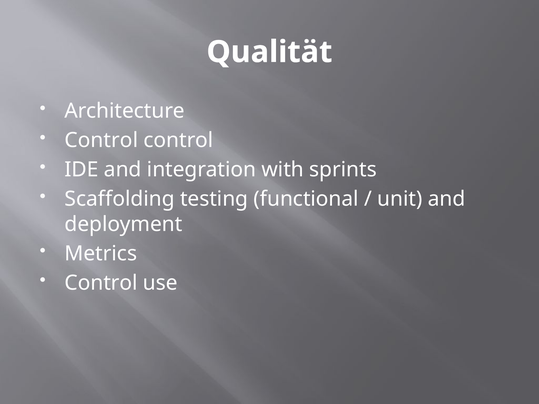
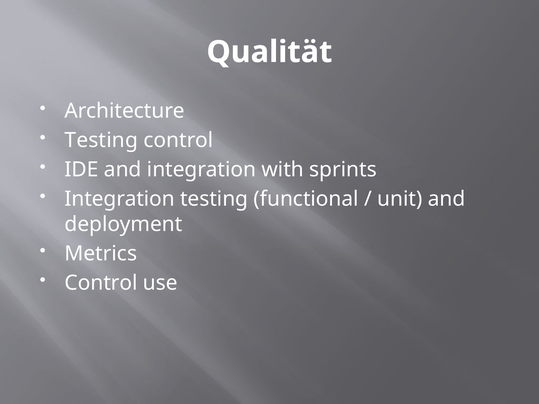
Control: Control -> Testing (101, 140)
Scaffolding: Scaffolding -> Integration (120, 199)
